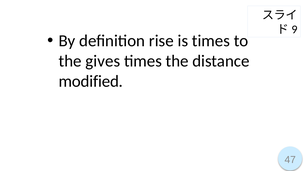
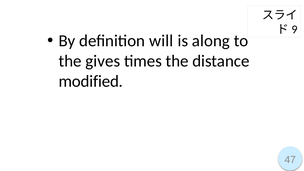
rise: rise -> will (161, 41)
is times: times -> along (211, 41)
